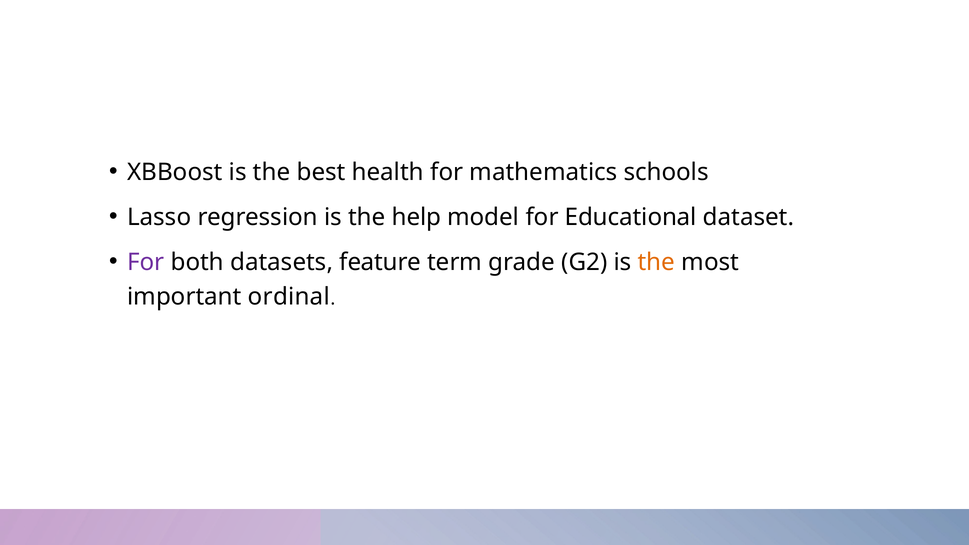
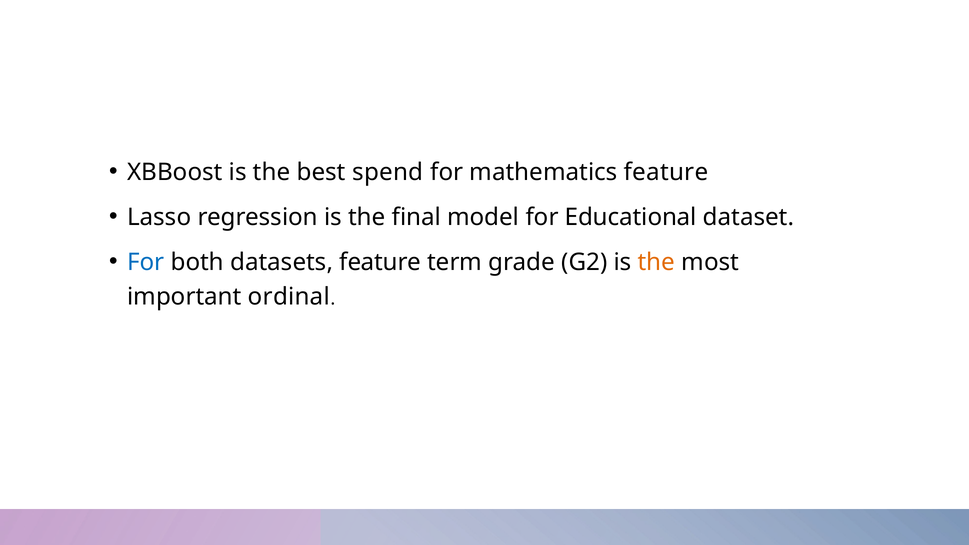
health: health -> spend (388, 172)
mathematics schools: schools -> feature (666, 172)
help: help -> final (416, 217)
For colour: purple -> blue (146, 262)
